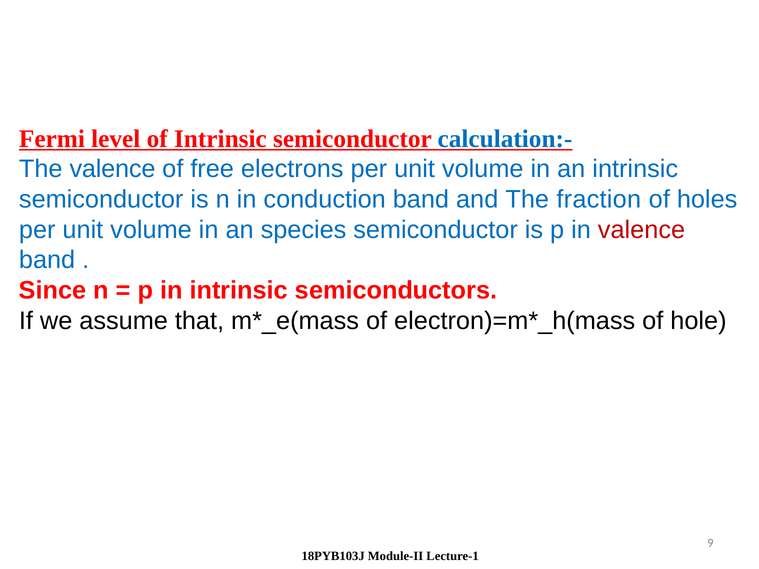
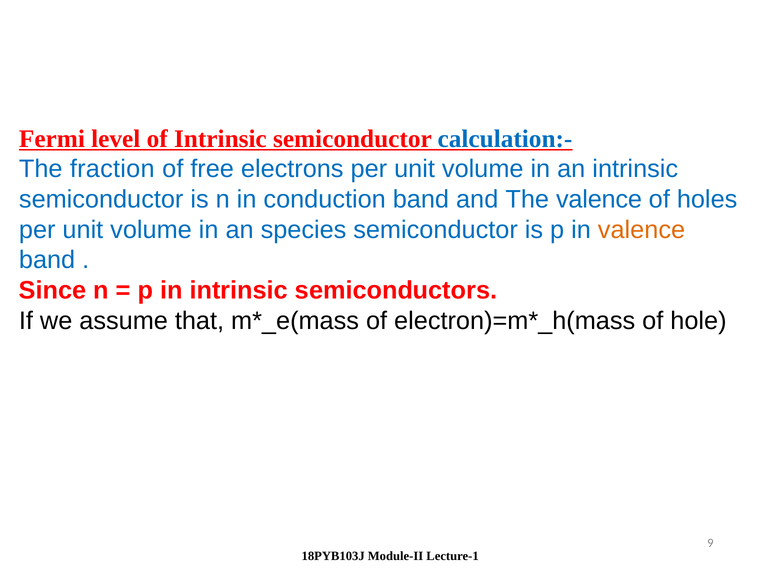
The valence: valence -> fraction (112, 169)
The fraction: fraction -> valence (599, 199)
valence colour: red -> orange (641, 230)
